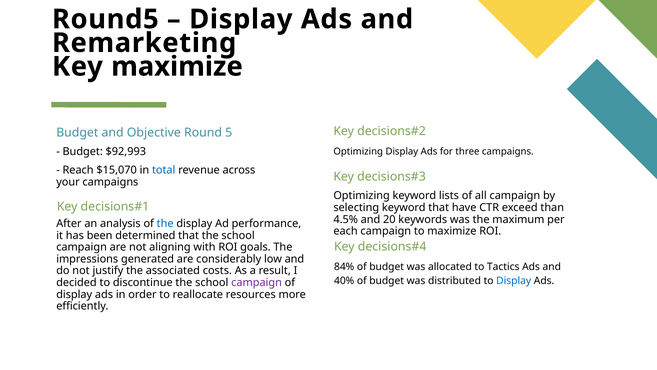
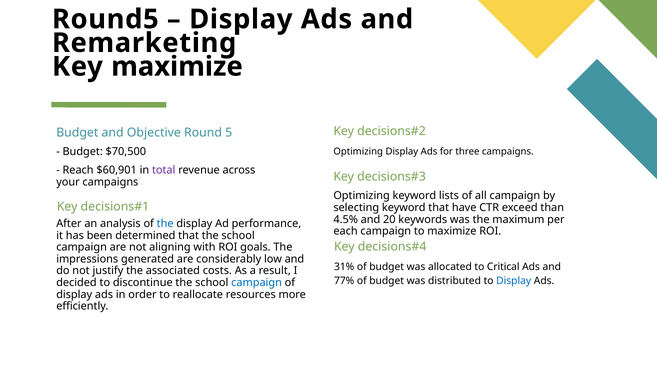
$92,993: $92,993 -> $70,500 (126, 151)
$15,070: $15,070 -> $60,901 (117, 170)
total colour: blue -> purple (164, 170)
84%: 84% -> 31% (344, 267)
Tactics: Tactics -> Critical (503, 267)
40%: 40% -> 77% (344, 280)
campaign colour: purple -> blue (257, 282)
